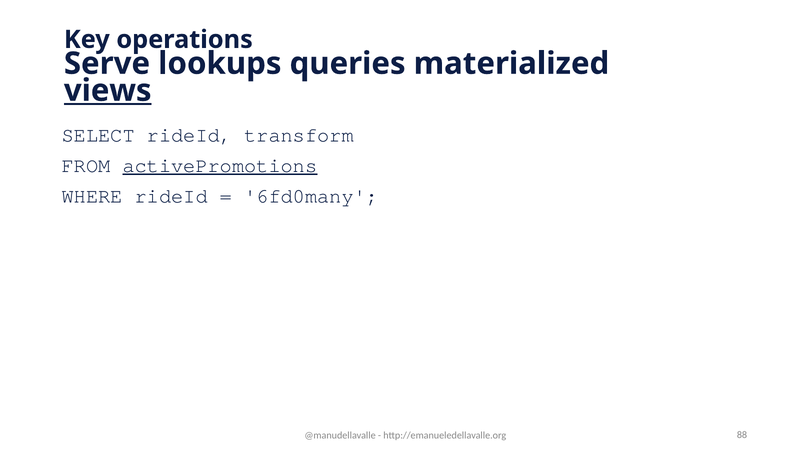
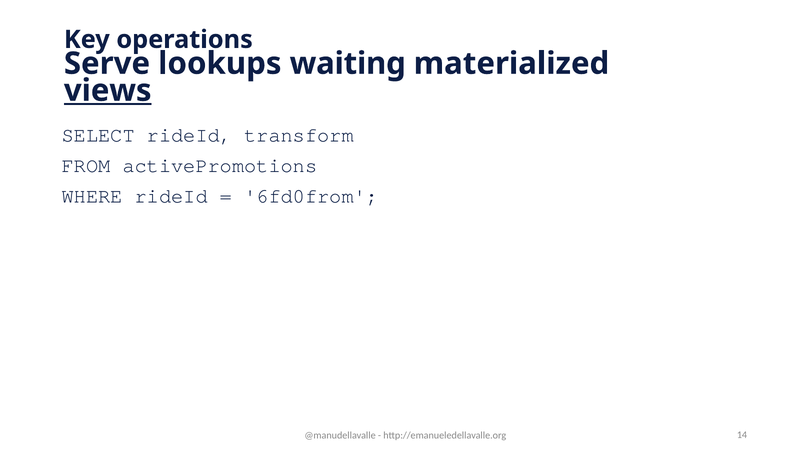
queries: queries -> waiting (348, 64)
activePromotions underline: present -> none (220, 166)
6fd0many: 6fd0many -> 6fd0from (311, 196)
88: 88 -> 14 (742, 435)
